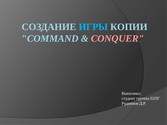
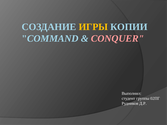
ИГРЫ colour: light blue -> yellow (93, 27)
